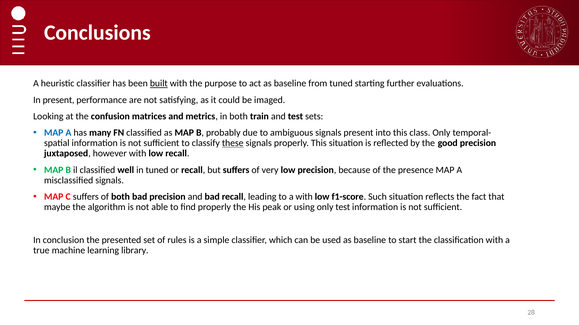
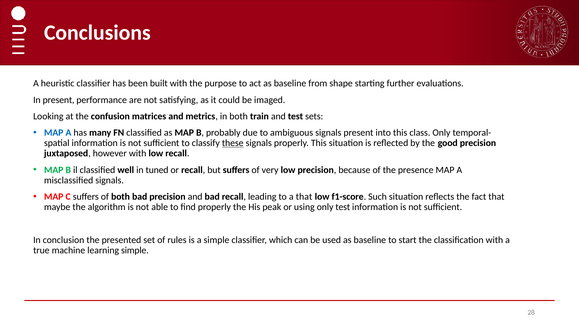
built underline: present -> none (159, 84)
from tuned: tuned -> shape (341, 84)
a with: with -> that (304, 197)
learning library: library -> simple (135, 251)
